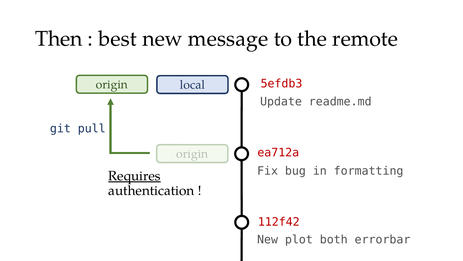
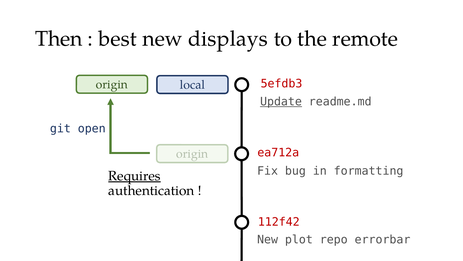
message: message -> displays (228, 39)
Update underline: none -> present (281, 102)
pull: pull -> open (92, 128)
both: both -> repo (334, 239)
